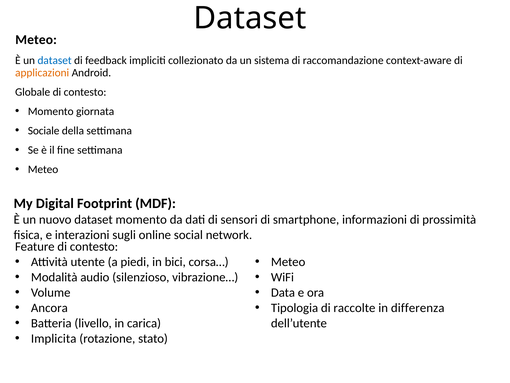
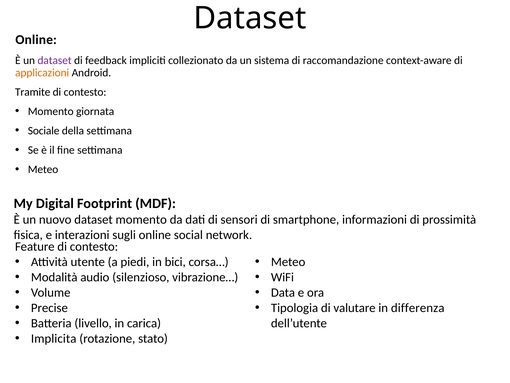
Meteo: Meteo -> Online (36, 40)
dataset colour: blue -> purple (55, 60)
Globale: Globale -> Tramite (33, 92)
Ancora: Ancora -> Precise (49, 308)
raccolte: raccolte -> valutare (355, 308)
